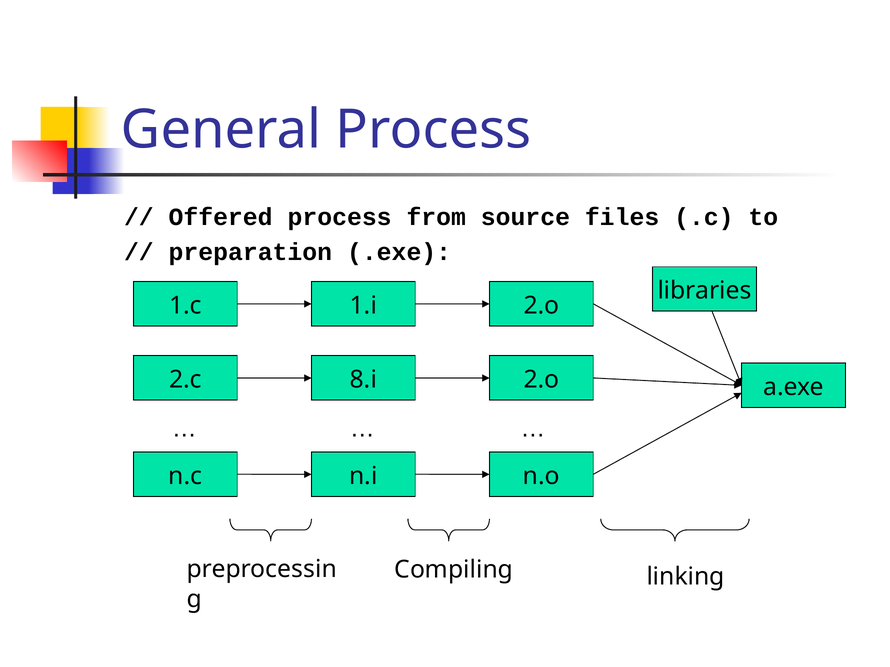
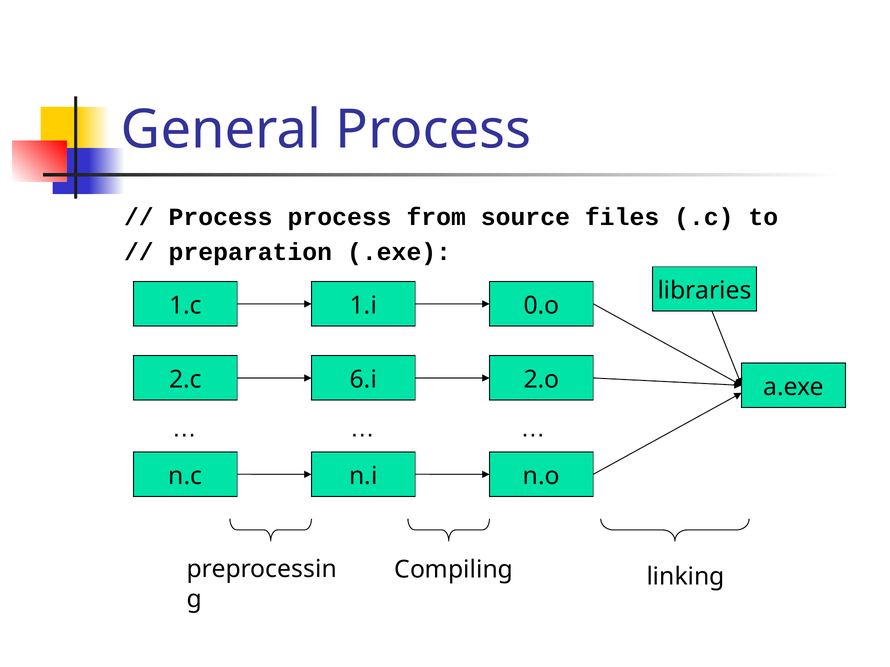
Offered: Offered -> Process (221, 217)
2.o: 2.o -> 0.o (541, 306)
8.i: 8.i -> 6.i (363, 380)
